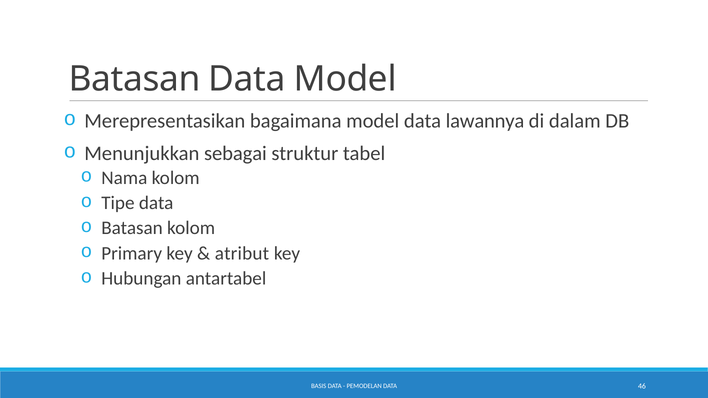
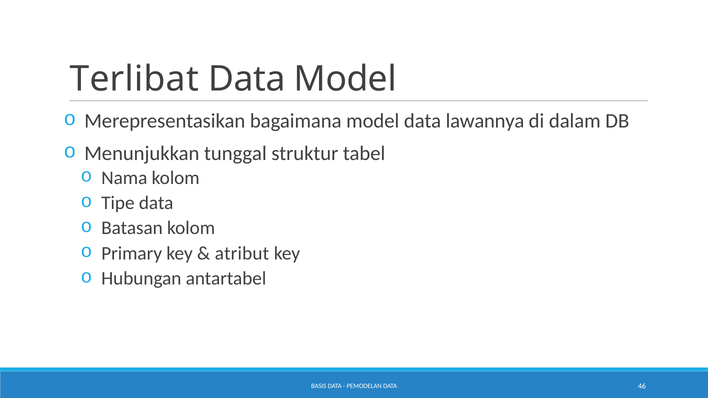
Batasan: Batasan -> Terlibat (134, 79)
sebagai: sebagai -> tunggal (235, 153)
